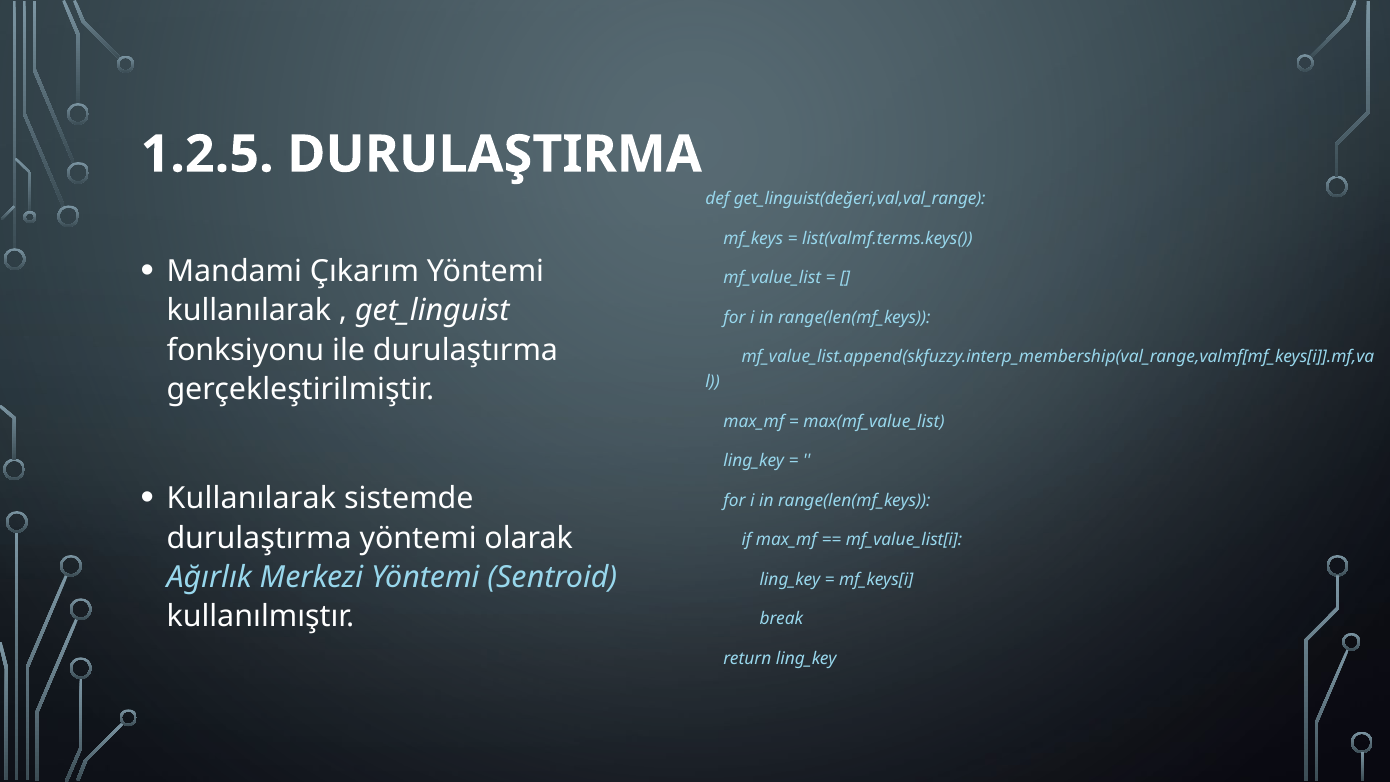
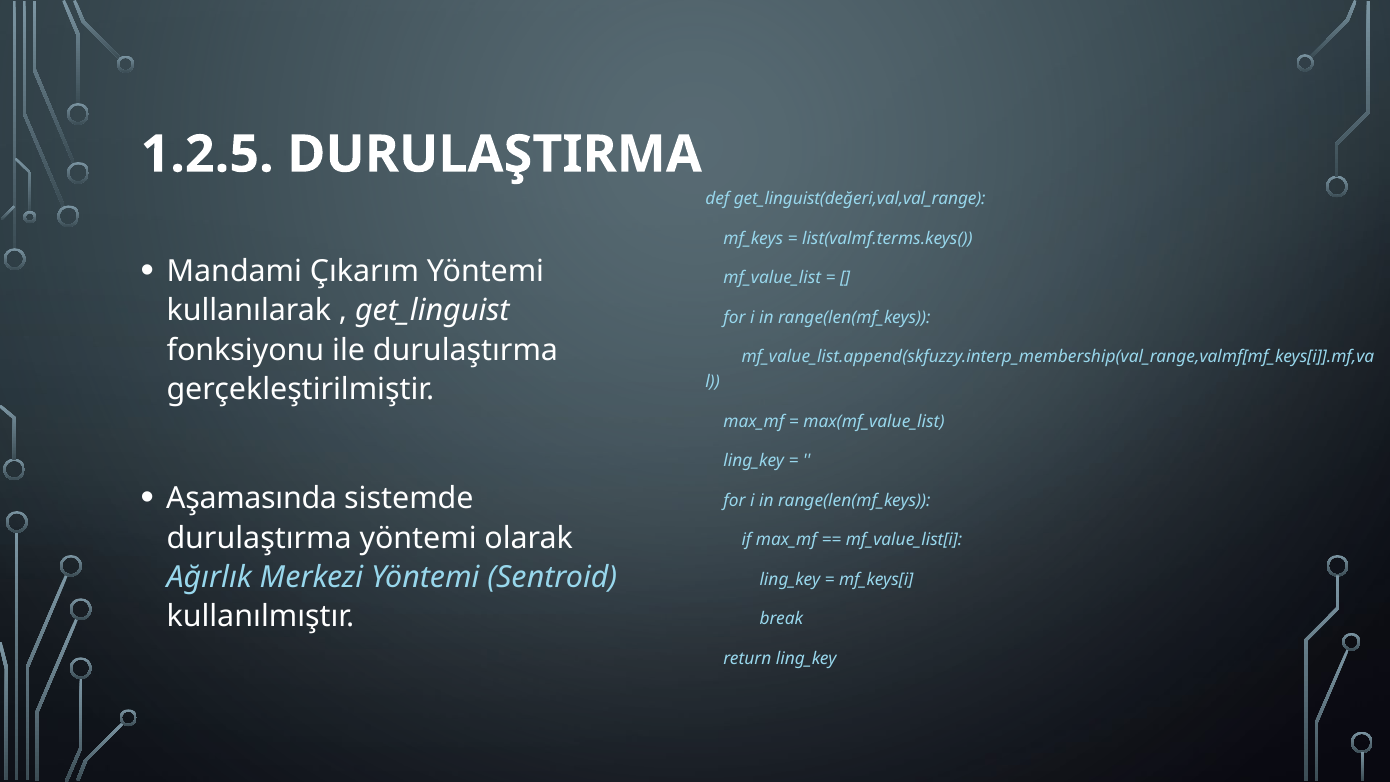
Kullanılarak: Kullanılarak -> Aşamasında (252, 499)
